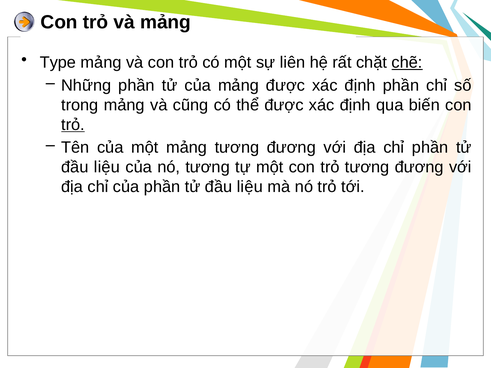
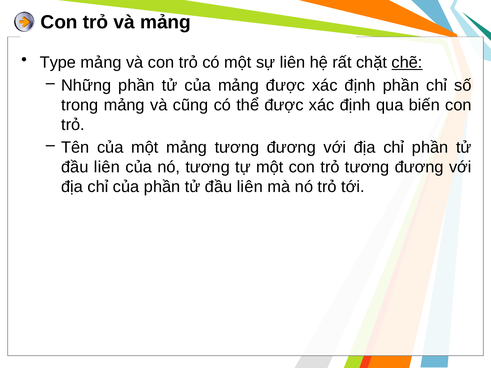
trỏ underline: present -> none (73, 125)
liệu: liệu -> liên (107, 167)
liệu: liệu -> liên (250, 187)
